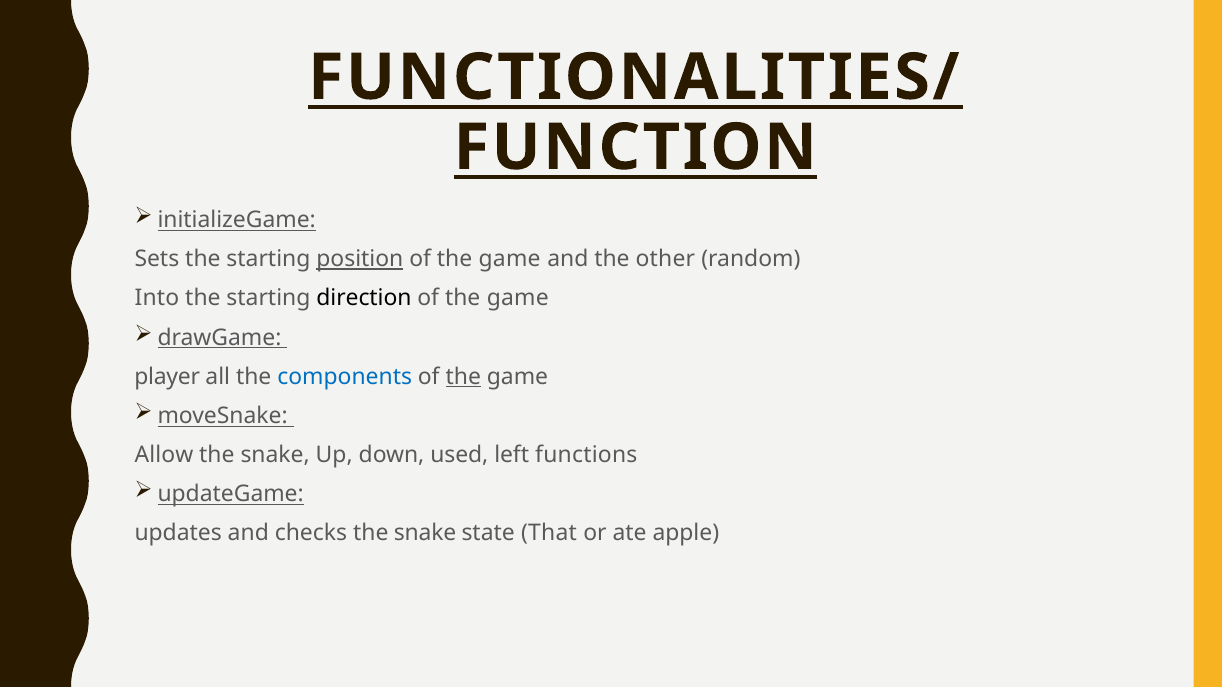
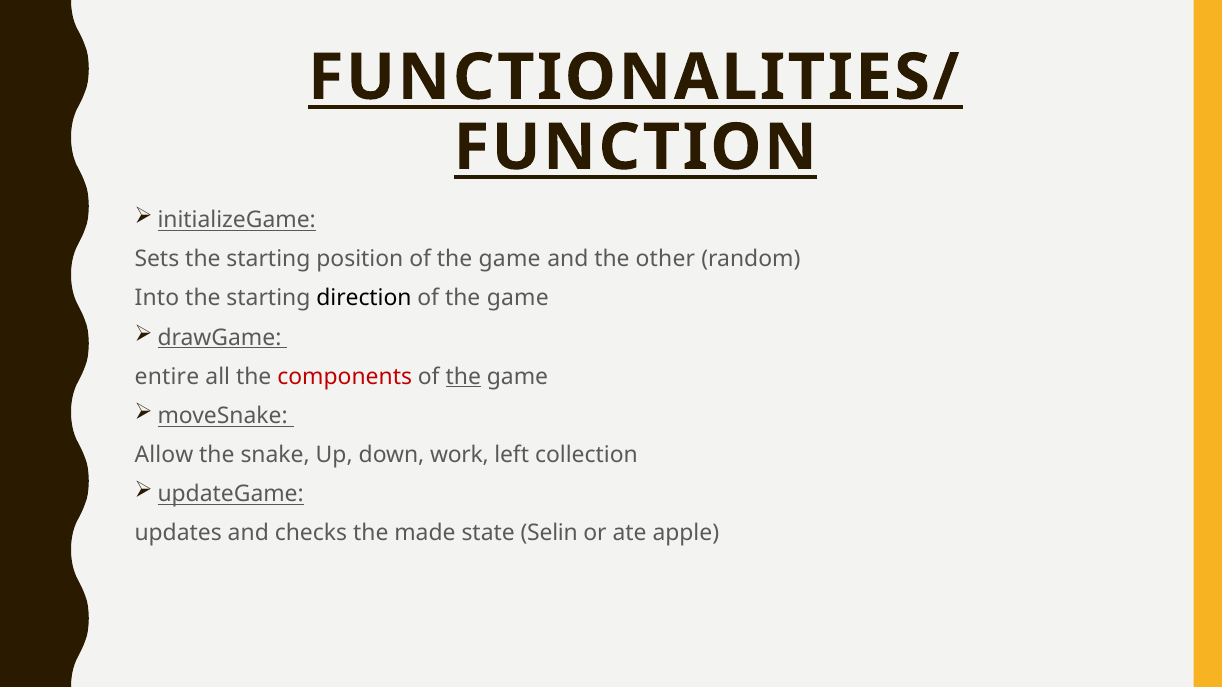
position underline: present -> none (360, 259)
player: player -> entire (167, 377)
components colour: blue -> red (345, 377)
used: used -> work (459, 455)
functions: functions -> collection (586, 455)
checks the snake: snake -> made (425, 533)
That: That -> Selin (549, 533)
